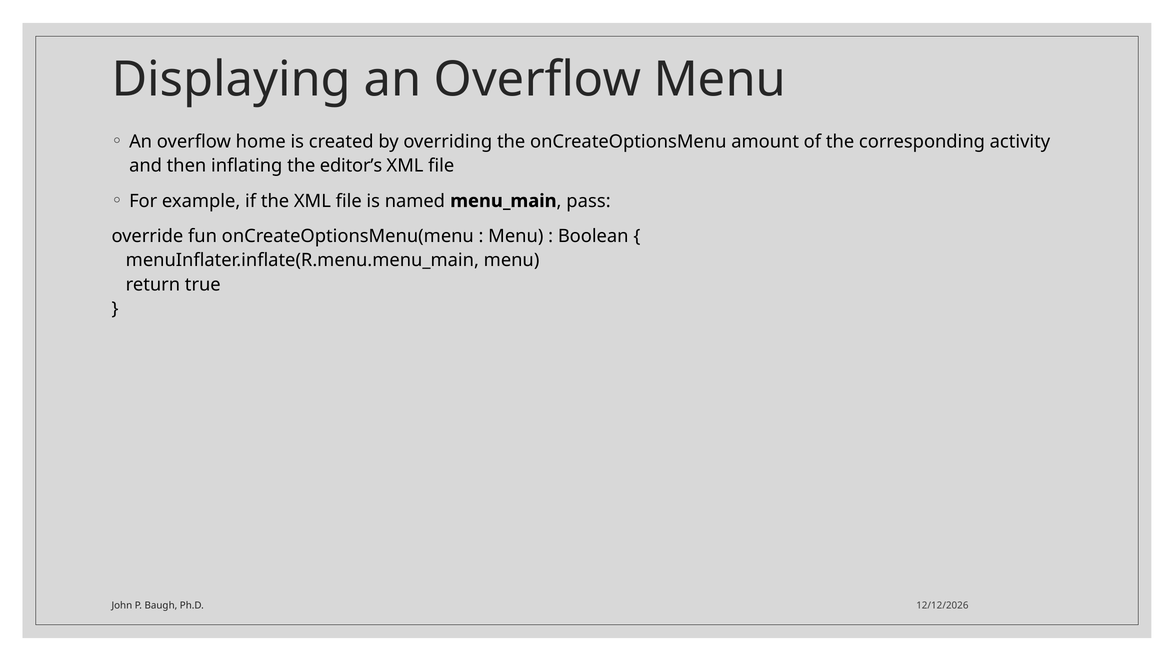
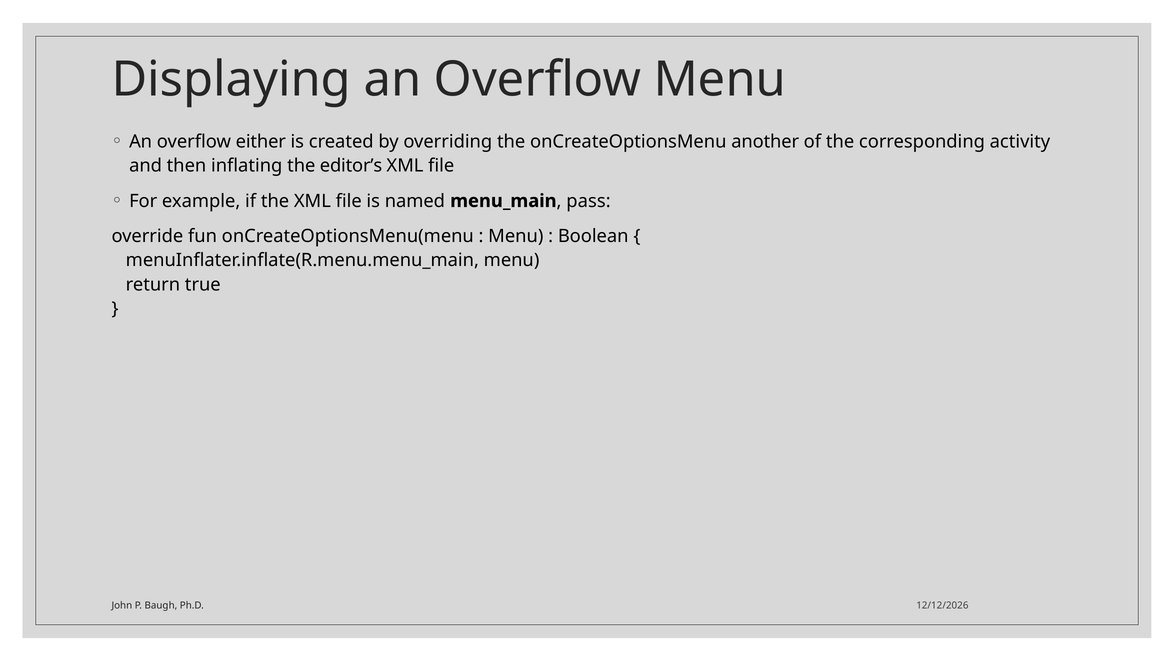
home: home -> either (261, 141)
amount: amount -> another (765, 141)
